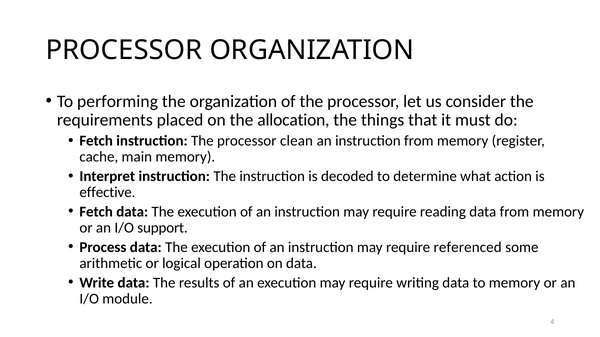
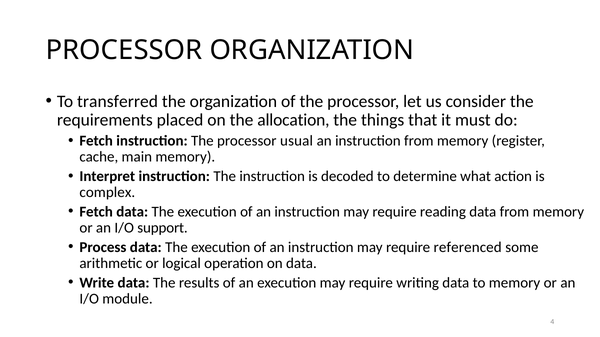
performing: performing -> transferred (118, 101)
clean: clean -> usual (297, 141)
effective: effective -> complex (107, 193)
